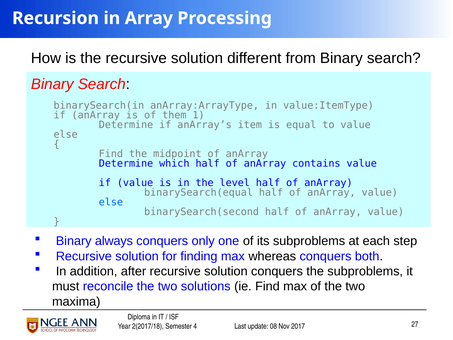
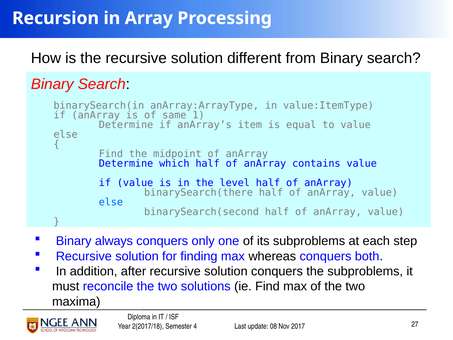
them: them -> same (174, 115)
binarySearch(equal: binarySearch(equal -> binarySearch(there (199, 193)
